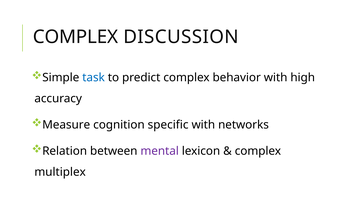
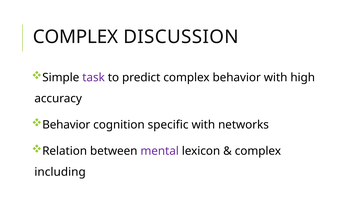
task colour: blue -> purple (94, 78)
Measure: Measure -> Behavior (66, 125)
multiplex: multiplex -> including (60, 172)
